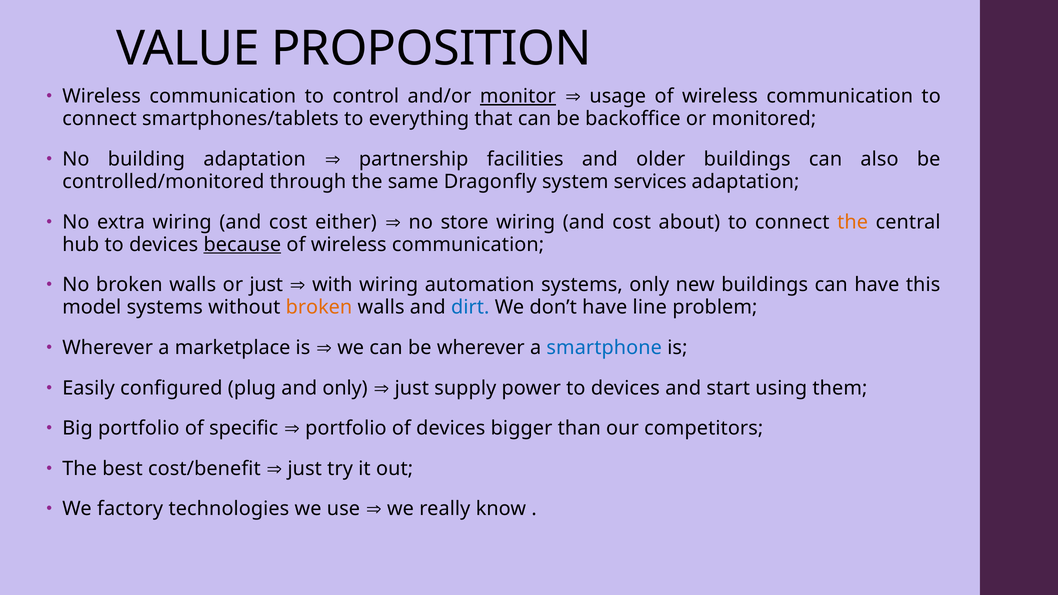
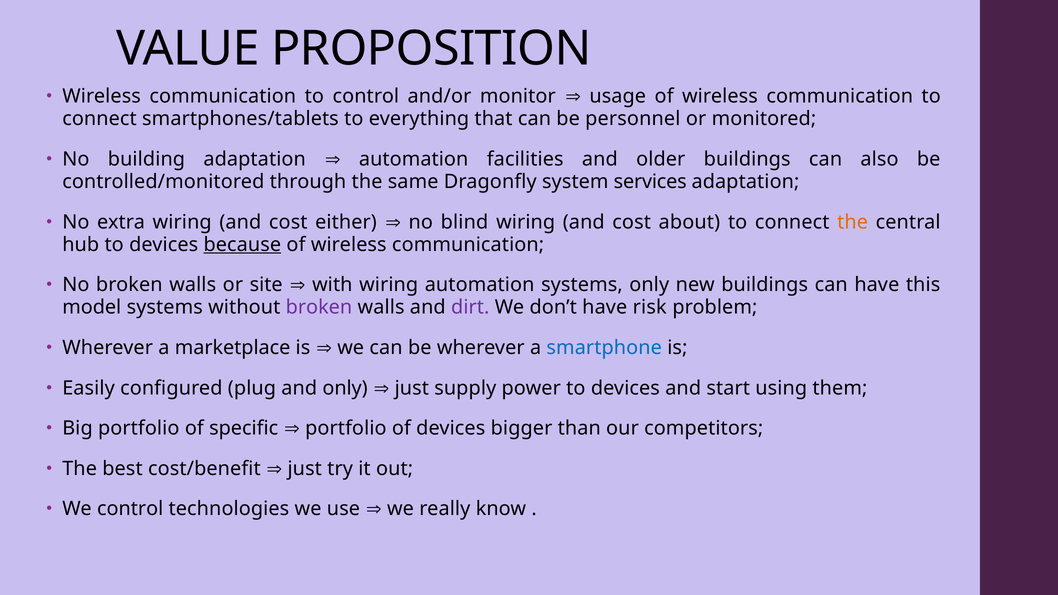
monitor underline: present -> none (518, 96)
backoffice: backoffice -> personnel (633, 119)
partnership: partnership -> automation (414, 159)
store: store -> blind (464, 222)
or just: just -> site (266, 285)
broken colour: orange -> purple (319, 308)
dirt colour: blue -> purple (470, 308)
line: line -> risk (650, 308)
We factory: factory -> control (130, 509)
